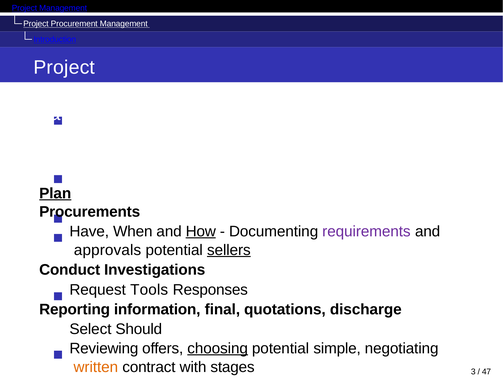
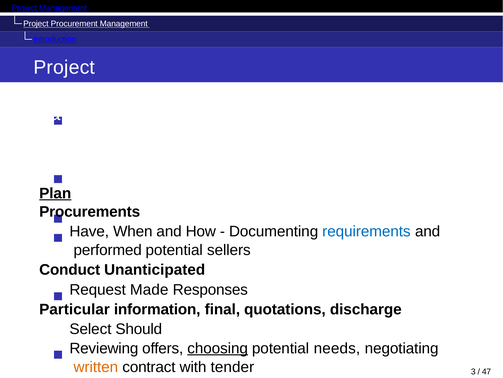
How underline: present -> none (201, 231)
requirements colour: purple -> blue (366, 231)
approvals: approvals -> performed (108, 250)
sellers underline: present -> none (229, 250)
Investigations: Investigations -> Unanticipated (155, 270)
Tools: Tools -> Made (149, 289)
Reporting: Reporting -> Particular (75, 309)
simple: simple -> needs (337, 348)
stages: stages -> tender (232, 367)
